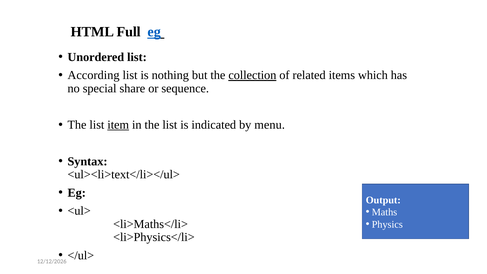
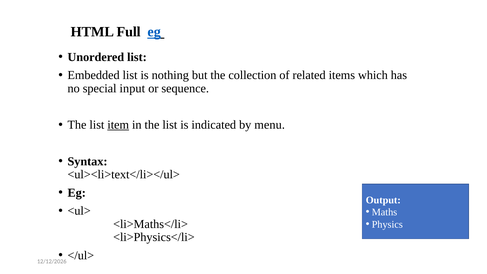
According: According -> Embedded (94, 75)
collection underline: present -> none (252, 75)
share: share -> input (132, 88)
